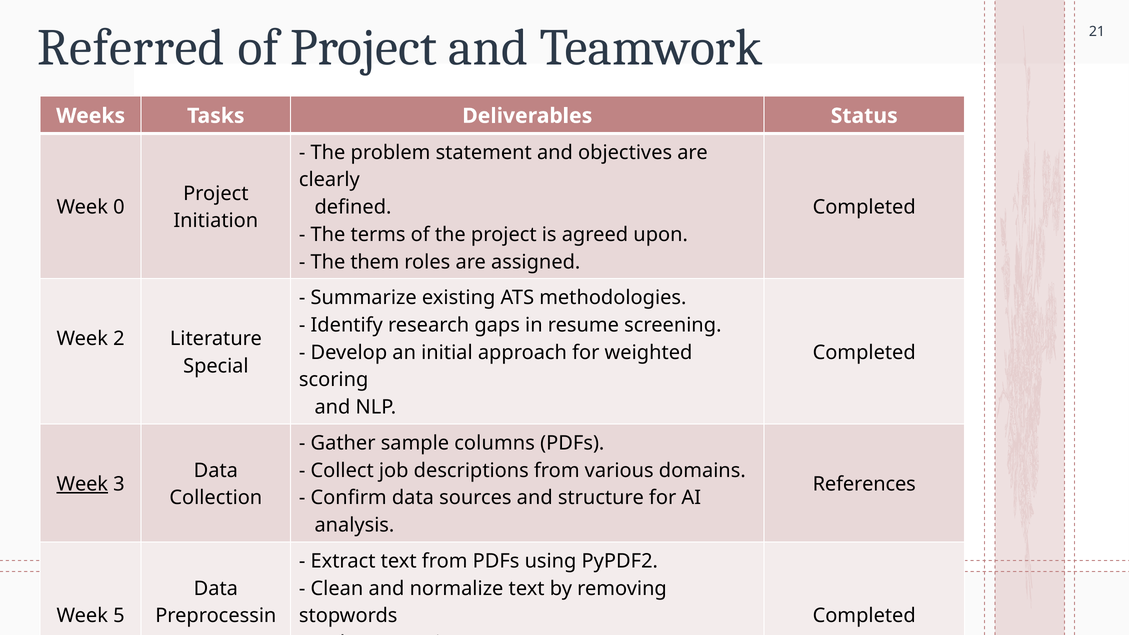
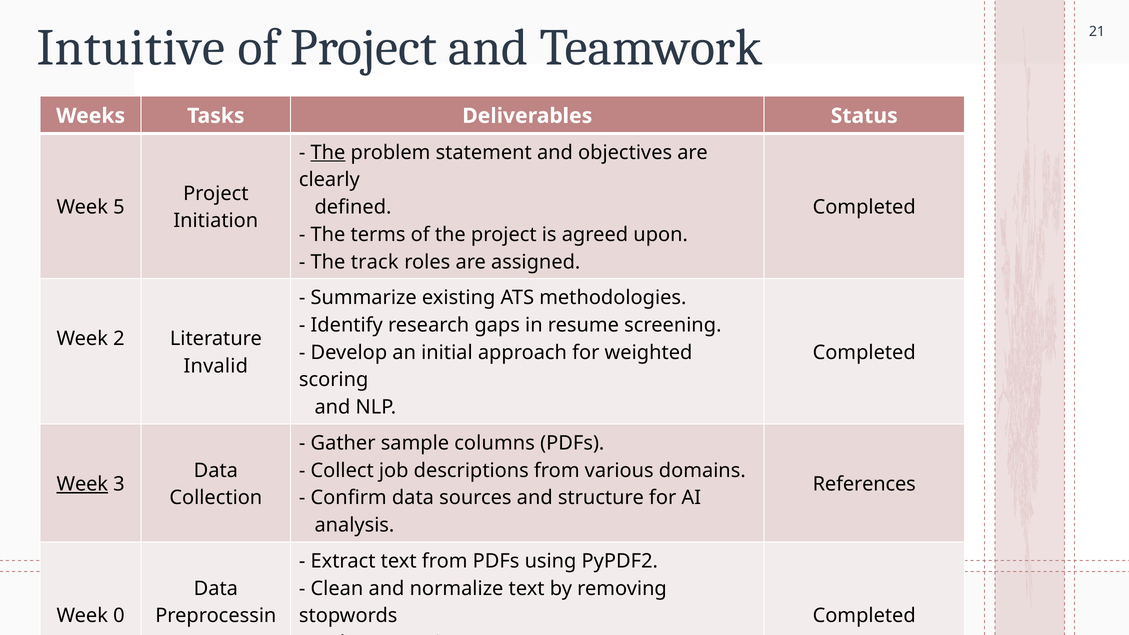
Referred: Referred -> Intuitive (131, 48)
The underline: none -> present (328, 152)
0: 0 -> 5 (119, 207)
them: them -> track (375, 262)
Special: Special -> Invalid (216, 366)
5: 5 -> 0 (119, 616)
